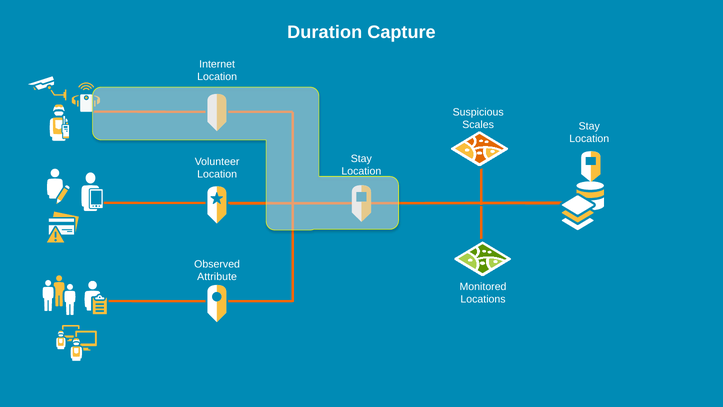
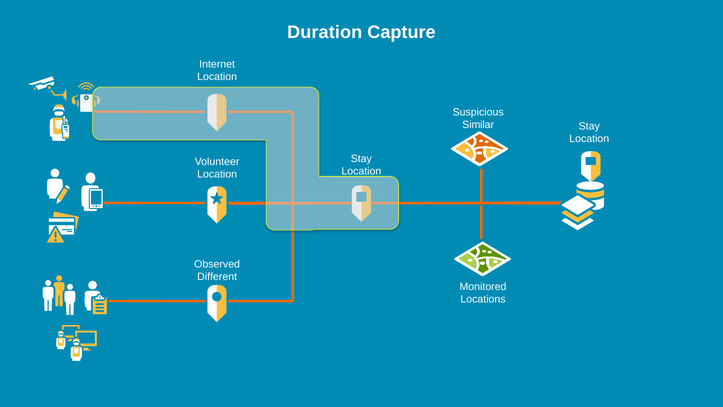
Scales: Scales -> Similar (478, 125)
Attribute: Attribute -> Different (217, 277)
